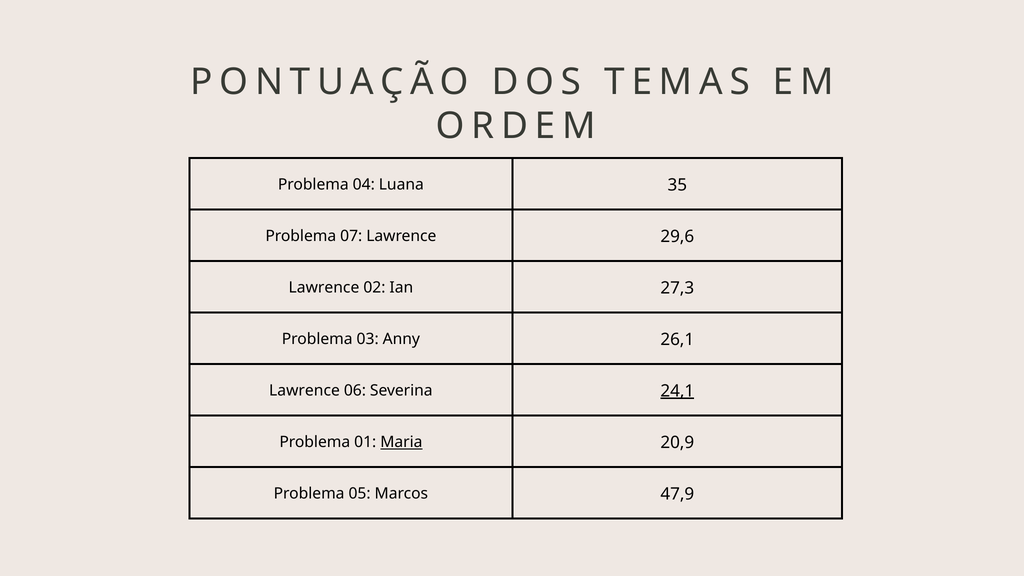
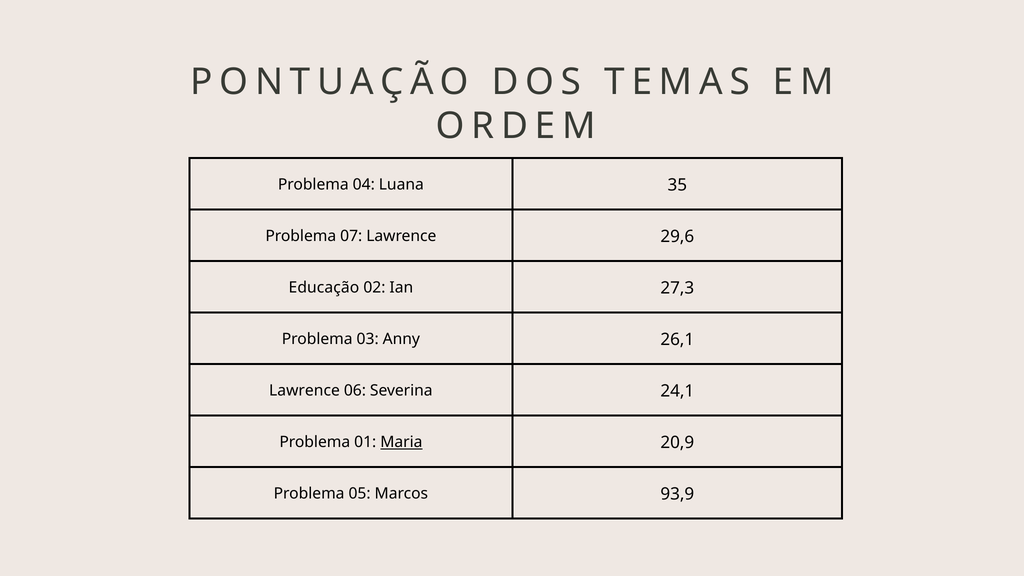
Lawrence: Lawrence -> Educação (324, 288)
24,1 underline: present -> none (677, 391)
47,9: 47,9 -> 93,9 (677, 494)
